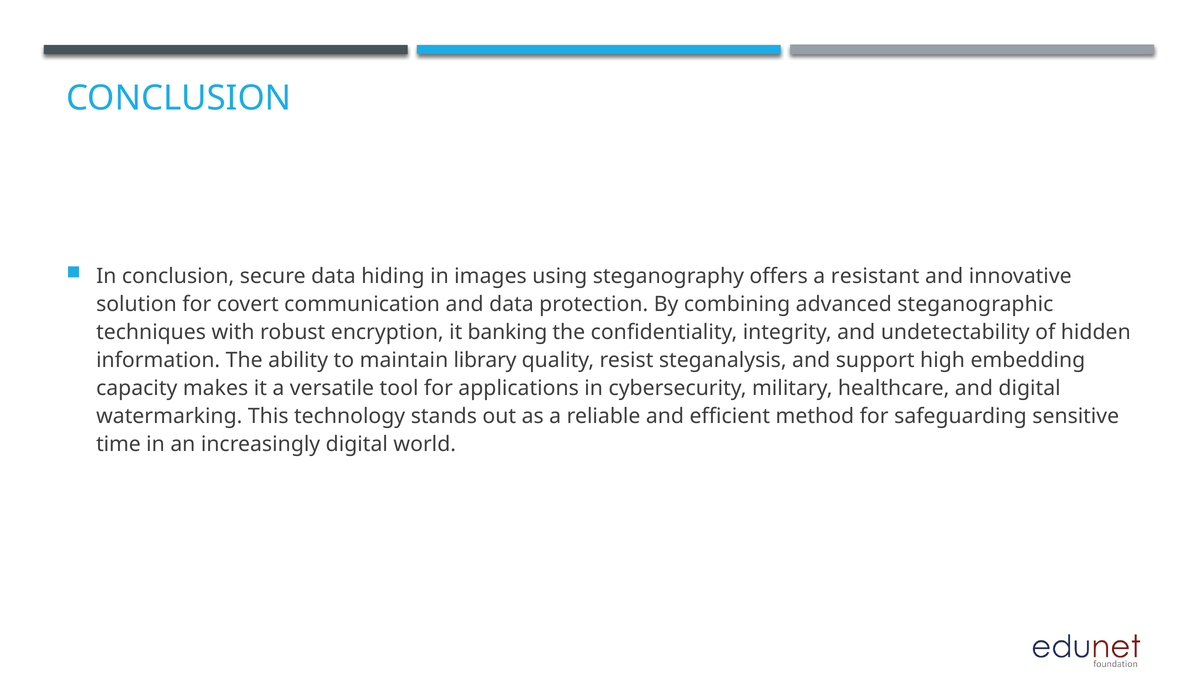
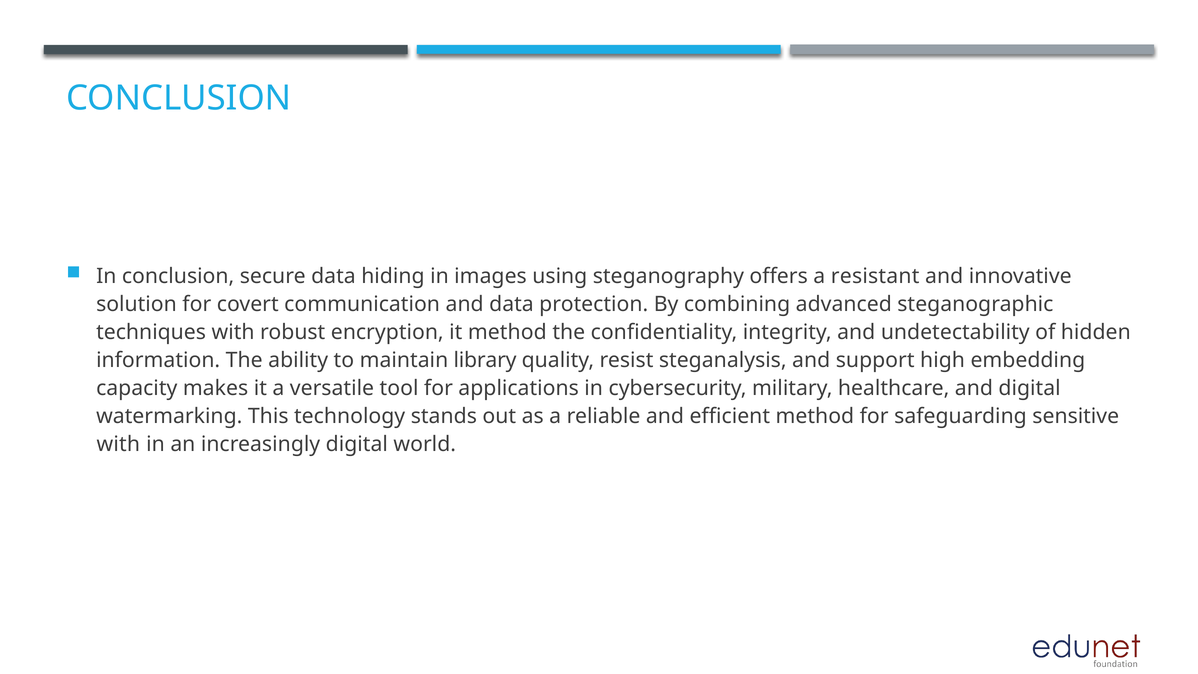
it banking: banking -> method (507, 332)
time: time -> with (118, 444)
